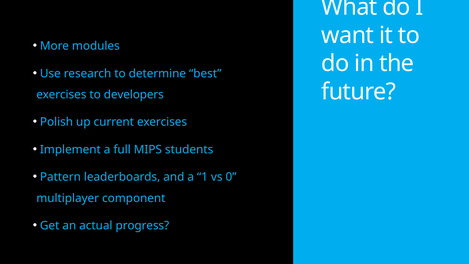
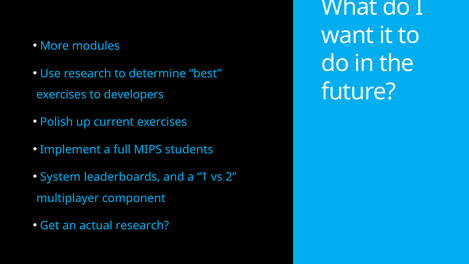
Pattern: Pattern -> System (60, 177)
0: 0 -> 2 (231, 177)
actual progress: progress -> research (142, 225)
